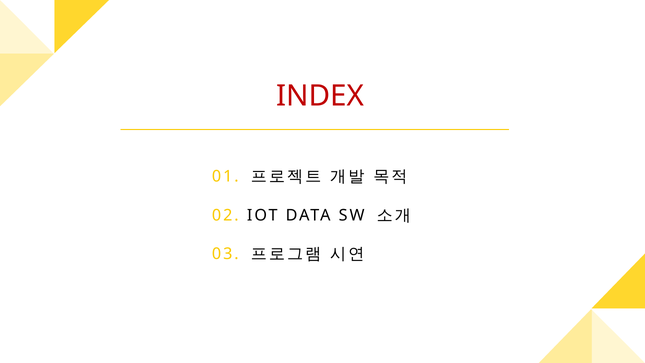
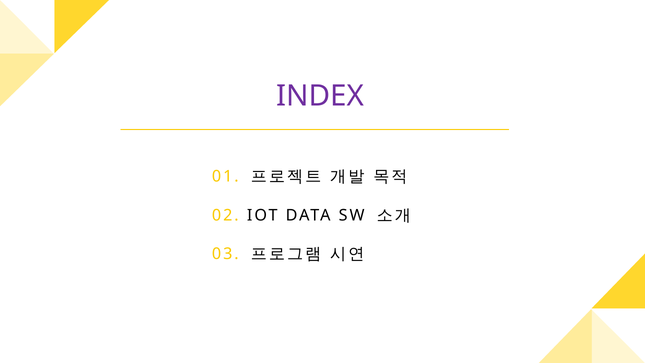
INDEX colour: red -> purple (320, 96)
